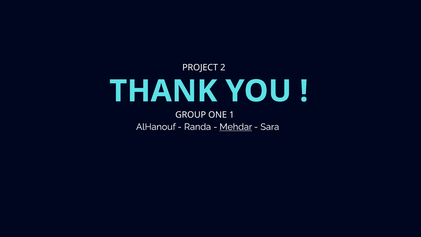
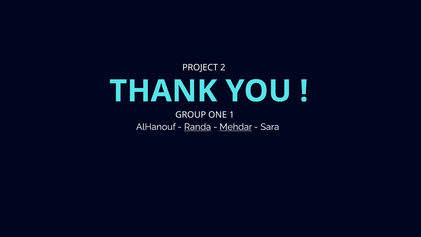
Randa underline: none -> present (198, 127)
